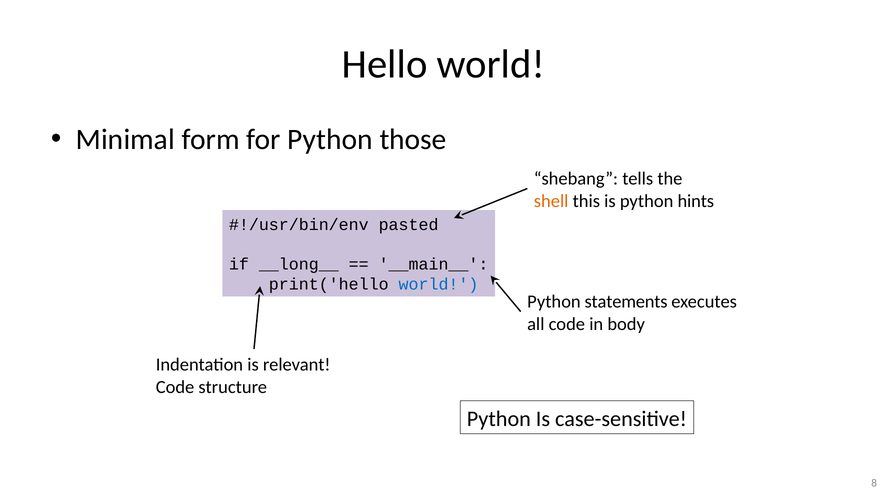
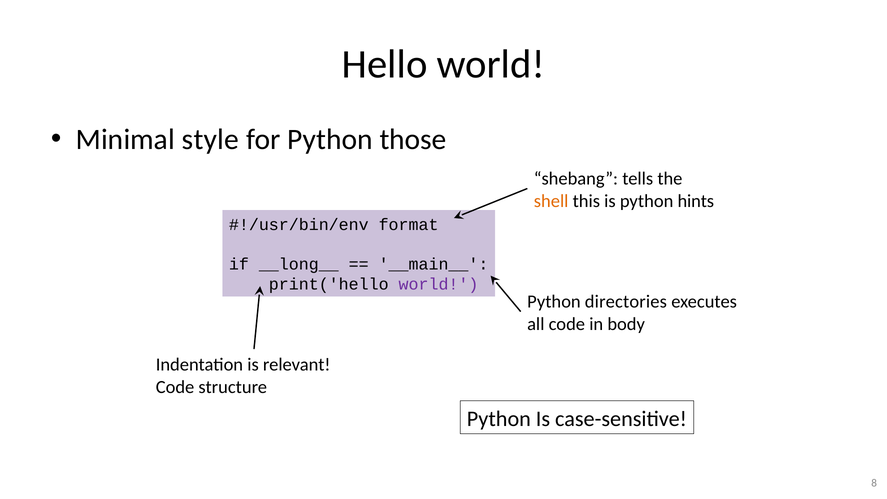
form: form -> style (210, 140)
pasted: pasted -> format (409, 224)
world colour: blue -> purple (439, 284)
statements: statements -> directories (626, 302)
